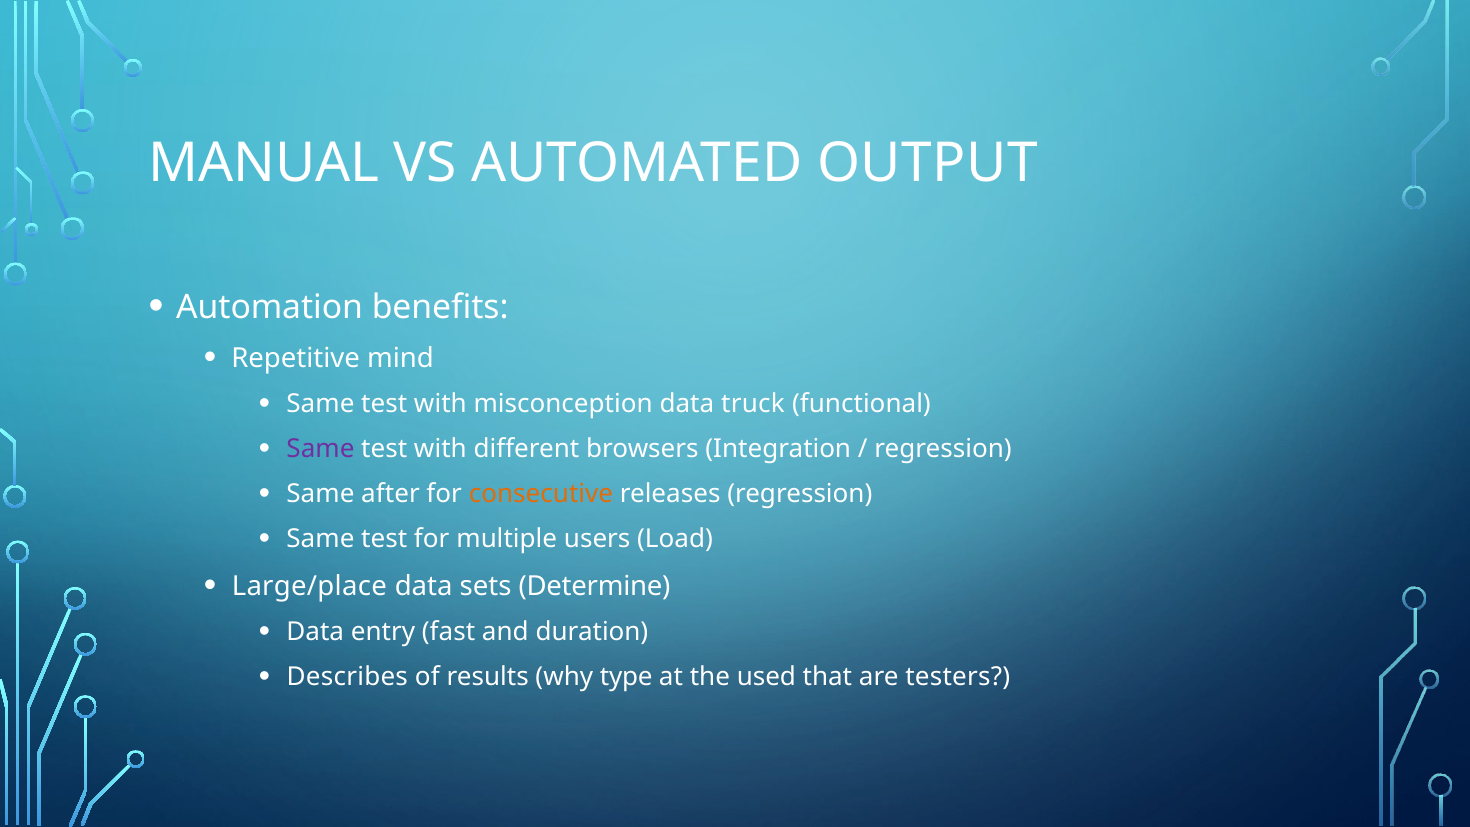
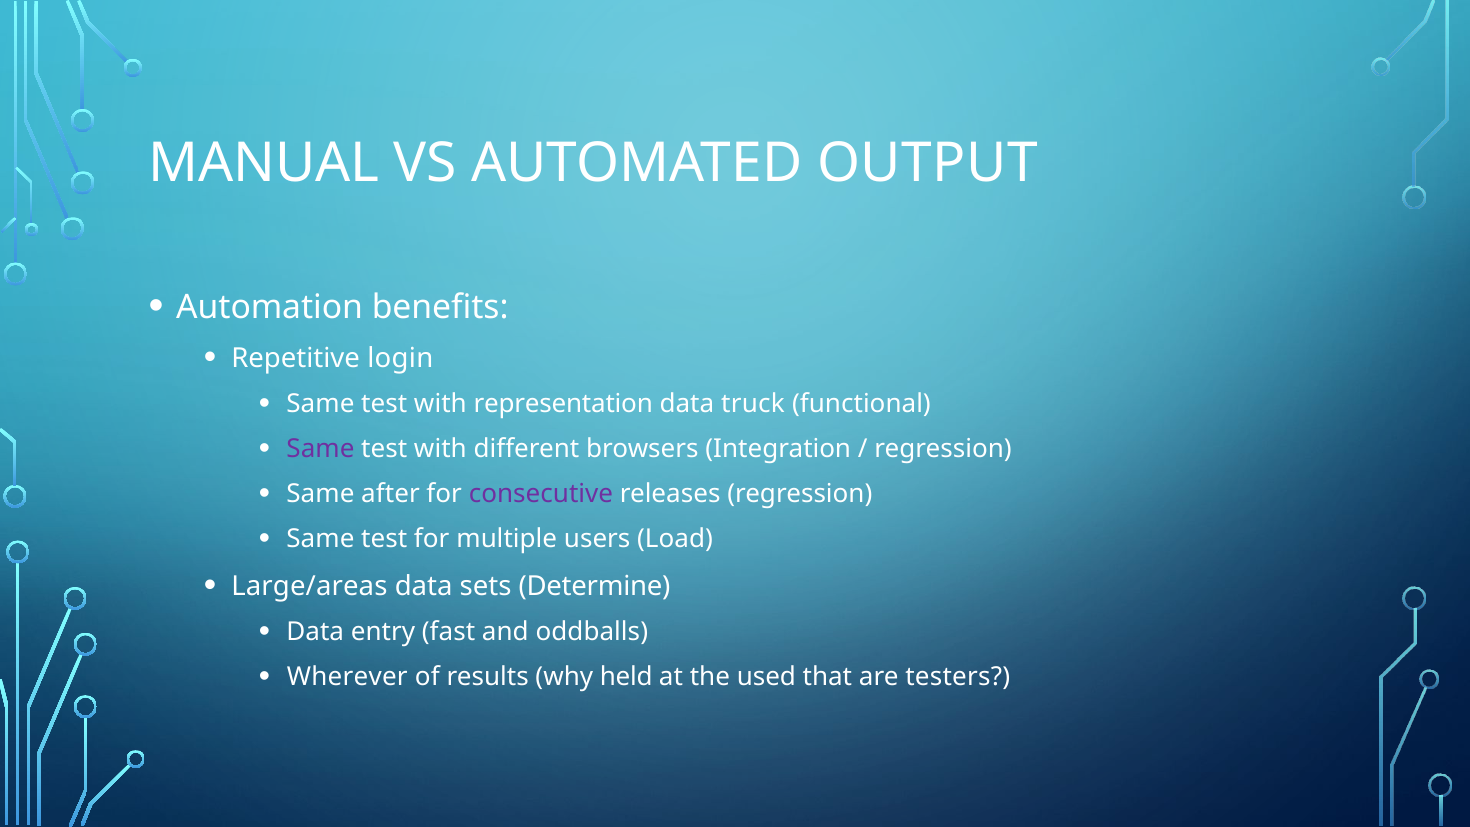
mind: mind -> login (400, 358)
misconception: misconception -> representation (563, 404)
consecutive colour: orange -> purple (541, 494)
Large/place: Large/place -> Large/areas (309, 586)
duration: duration -> oddballs (592, 632)
Describes: Describes -> Wherever (347, 677)
type: type -> held (626, 677)
